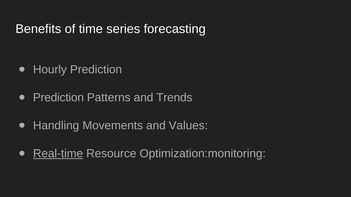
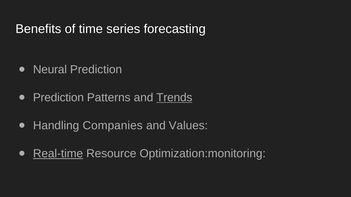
Hourly: Hourly -> Neural (50, 70)
Trends underline: none -> present (174, 98)
Movements: Movements -> Companies (113, 126)
